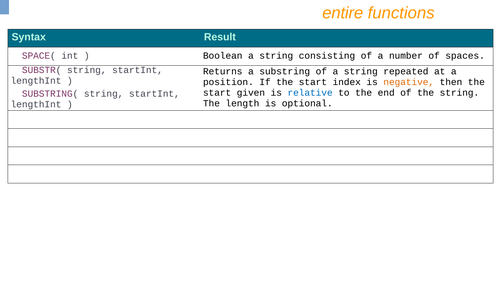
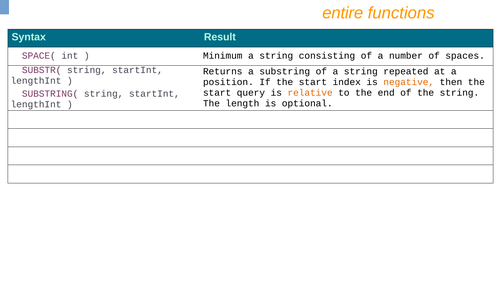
Boolean: Boolean -> Minimum (223, 56)
given: given -> query (251, 93)
relative colour: blue -> orange (310, 93)
